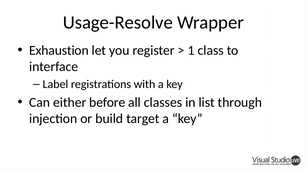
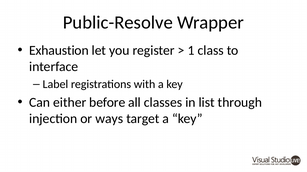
Usage-Resolve: Usage-Resolve -> Public-Resolve (118, 23)
build: build -> ways (109, 119)
